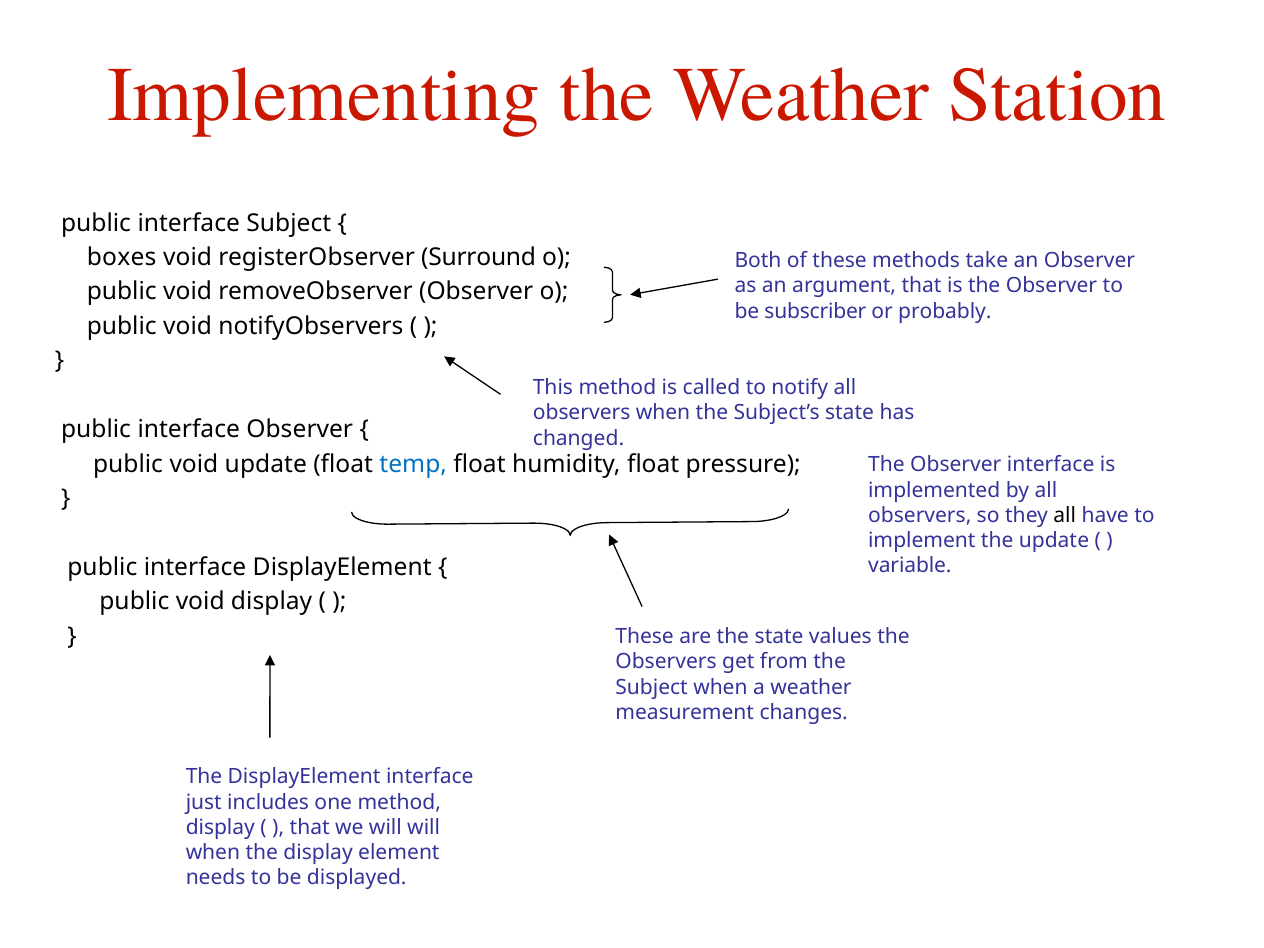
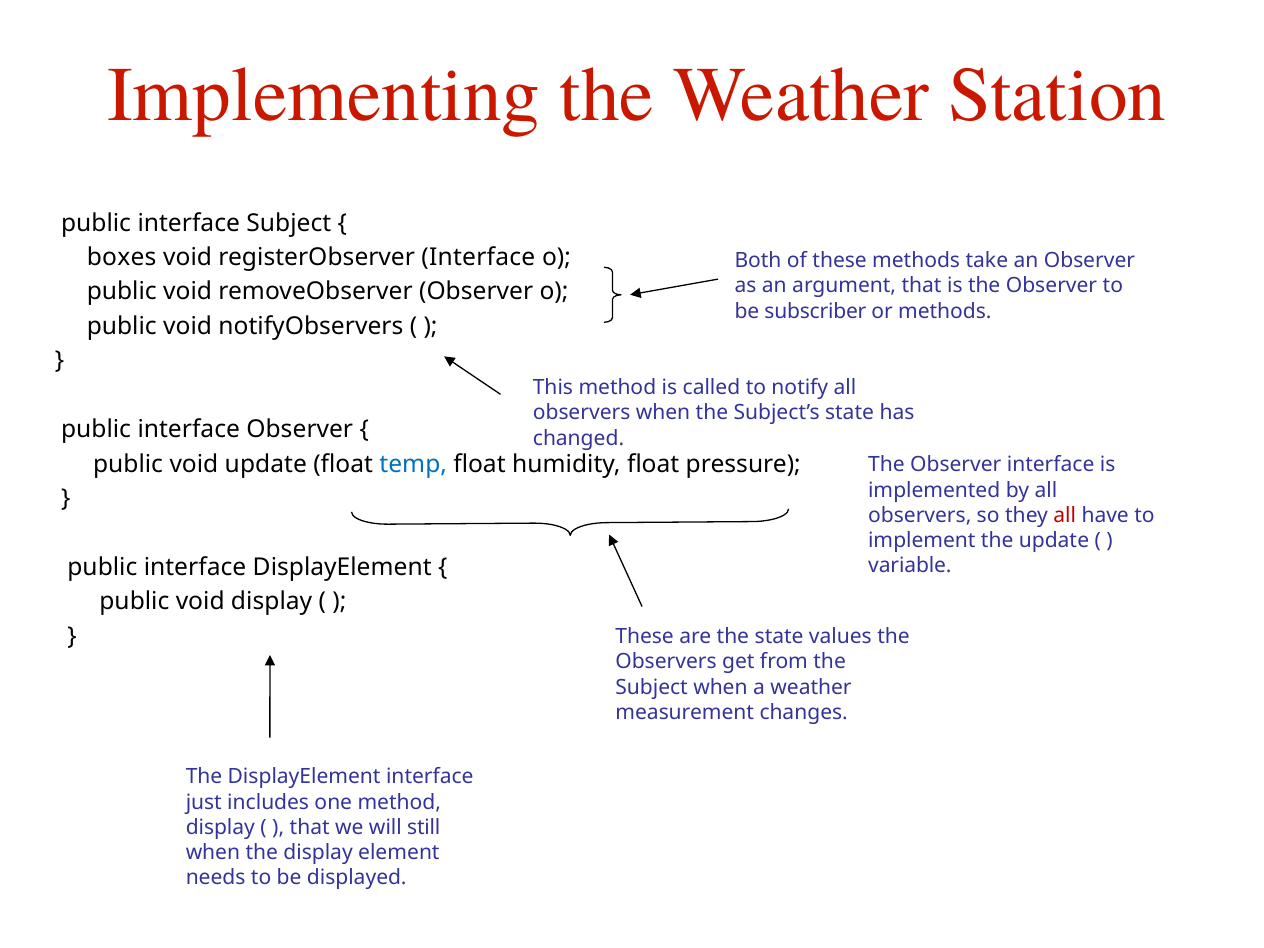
registerObserver Surround: Surround -> Interface (478, 257)
or probably: probably -> methods (945, 311)
all colour: black -> red (1065, 515)
will will: will -> still (424, 827)
